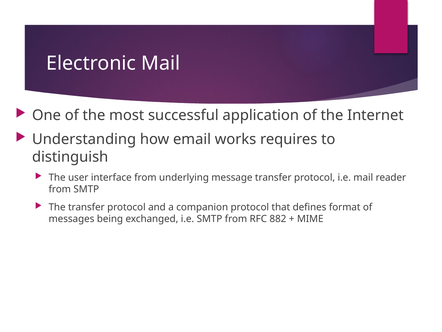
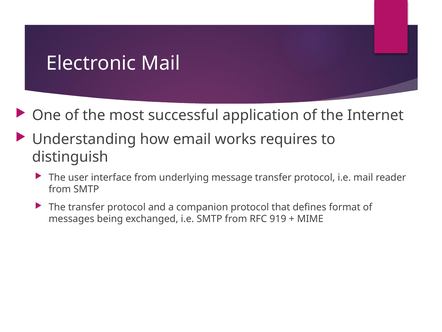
882: 882 -> 919 (278, 219)
